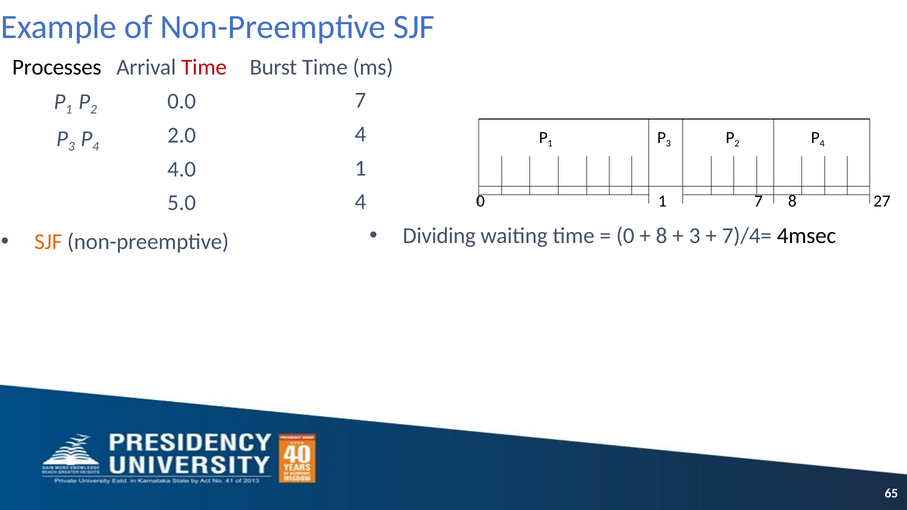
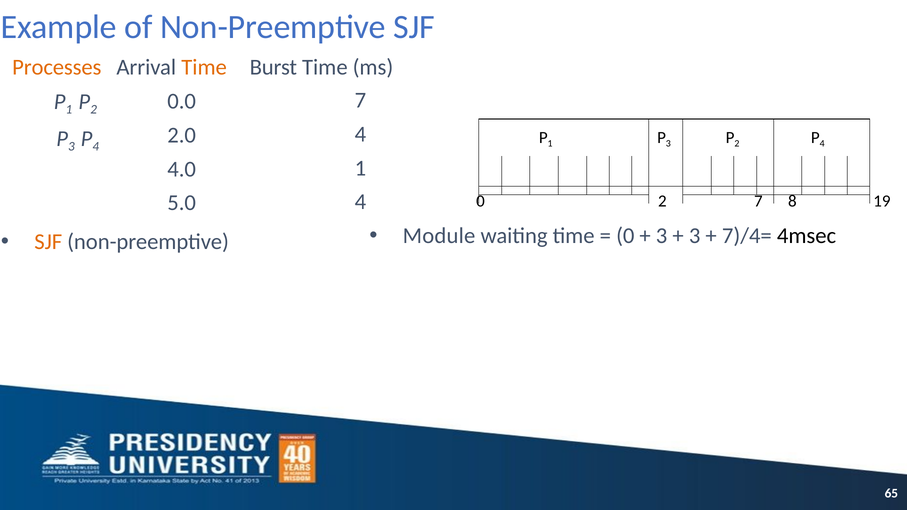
Processes colour: black -> orange (57, 67)
Time colour: red -> orange (204, 67)
0 1: 1 -> 2 (662, 201)
27: 27 -> 19 (882, 201)
Dividing: Dividing -> Module (439, 236)
8: 8 -> 3 (662, 236)
